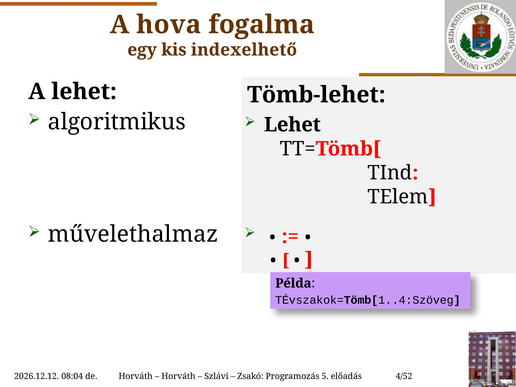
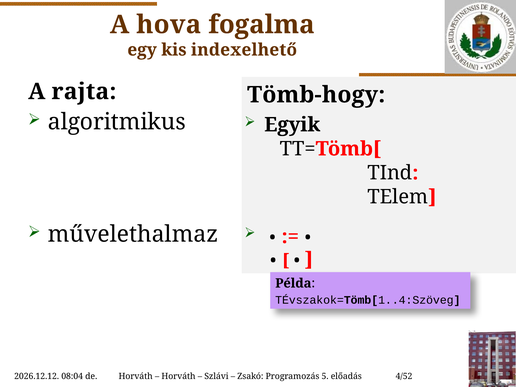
A lehet: lehet -> rajta (84, 92)
Tömb-lehet: Tömb-lehet -> Tömb-hogy (316, 95)
Lehet: Lehet -> Egyik (292, 125)
